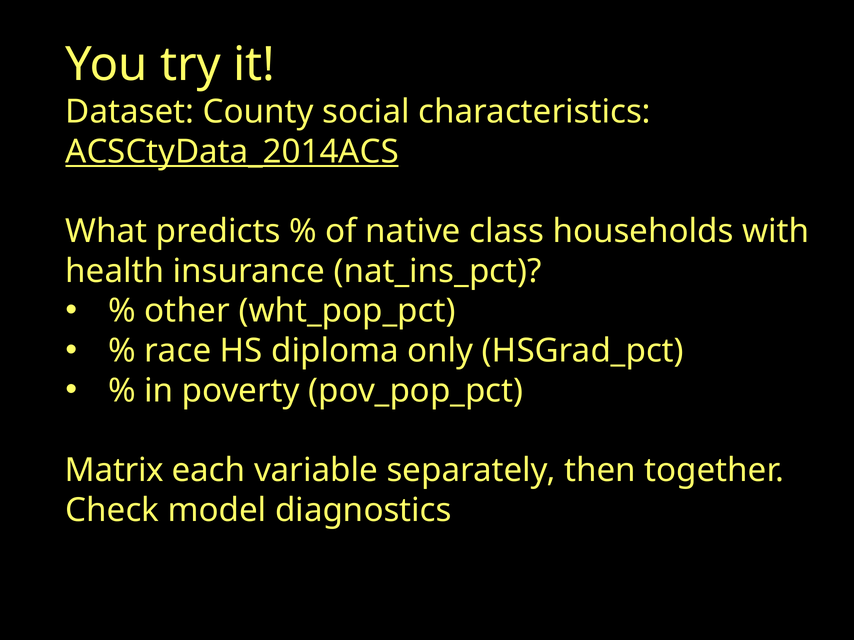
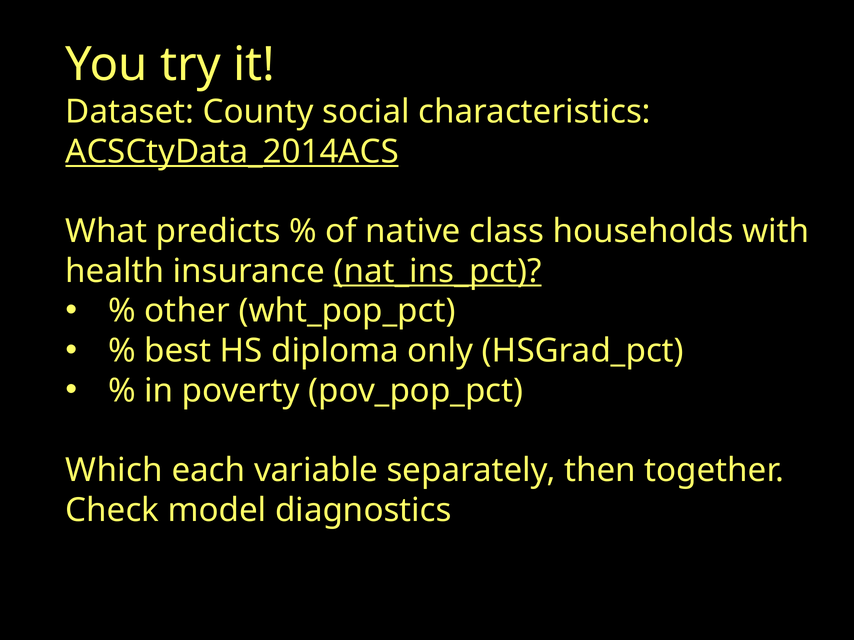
nat_ins_pct underline: none -> present (438, 271)
race: race -> best (178, 351)
Matrix: Matrix -> Which (114, 471)
